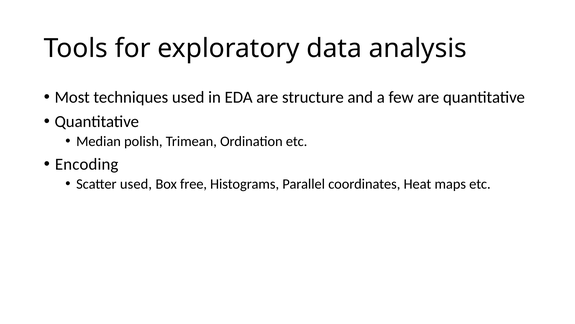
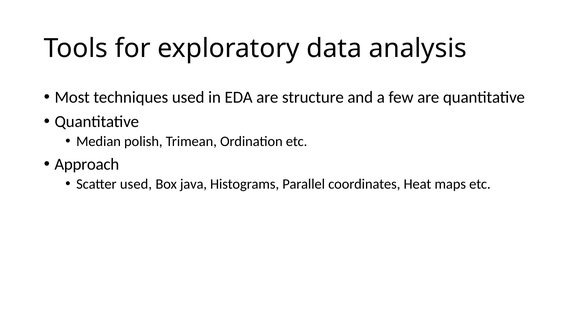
Encoding: Encoding -> Approach (87, 164)
free: free -> java (194, 184)
